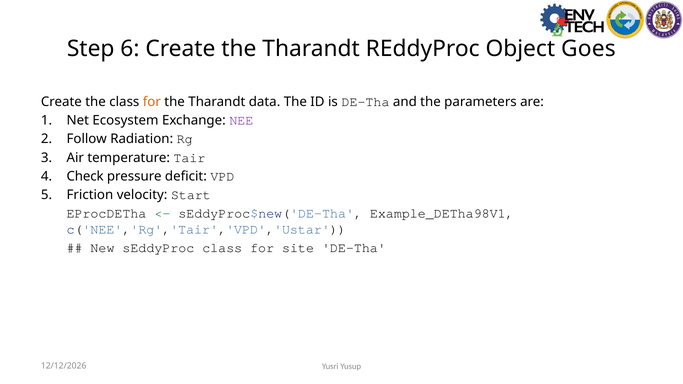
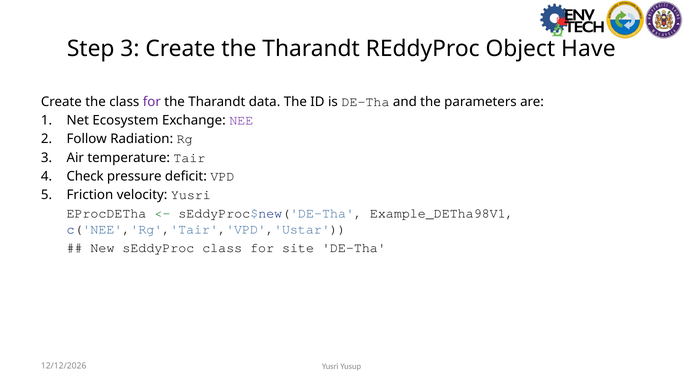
Step 6: 6 -> 3 (130, 49)
Goes: Goes -> Have (588, 49)
for colour: orange -> purple (152, 102)
velocity Start: Start -> Yusri (191, 195)
